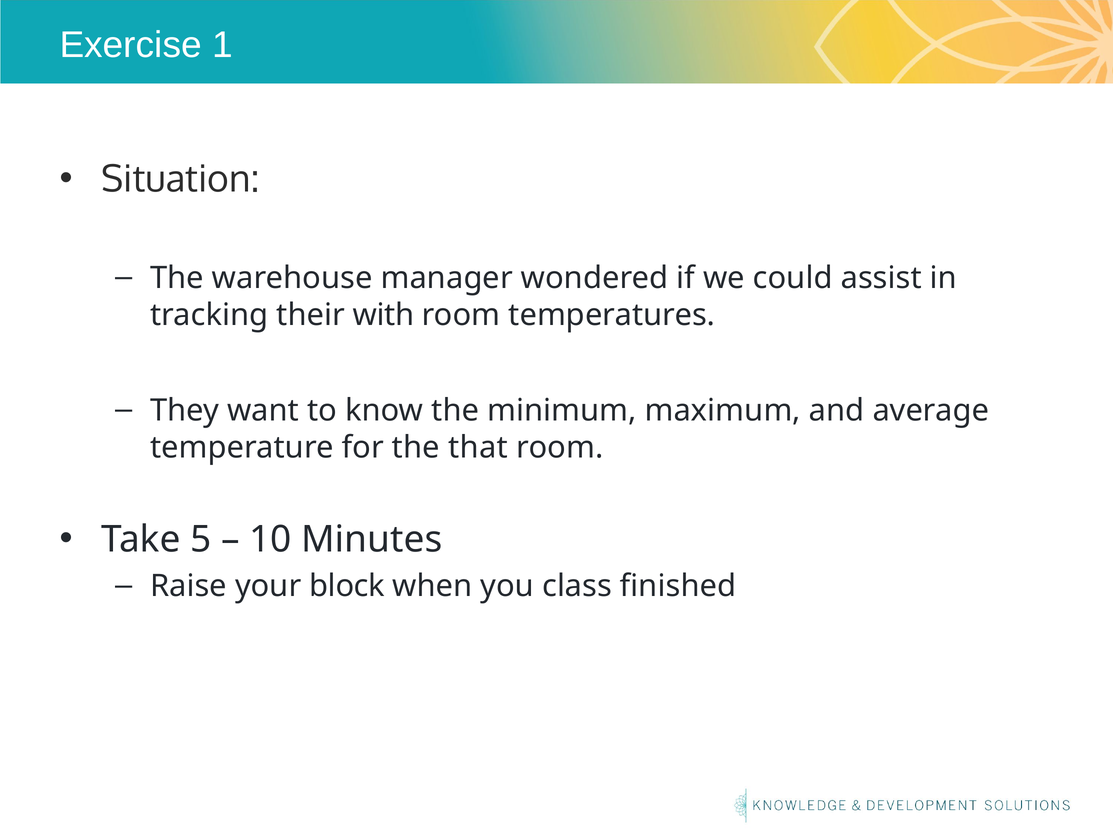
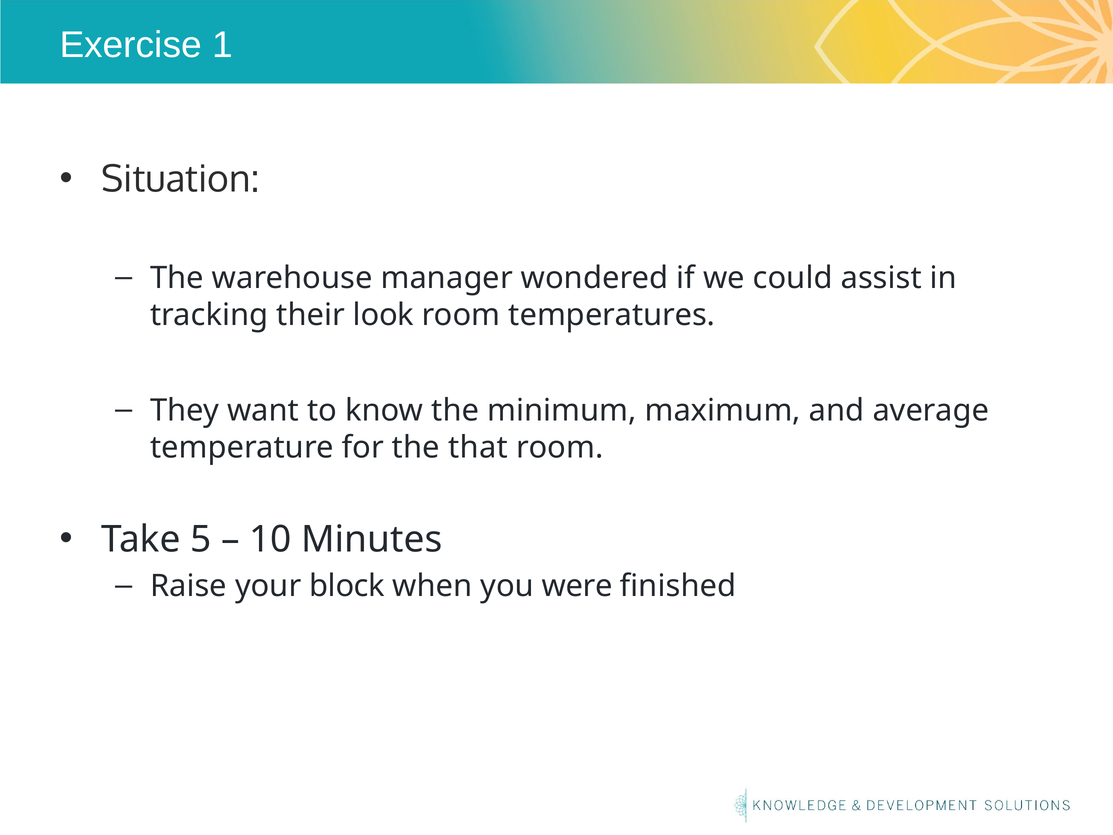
with: with -> look (383, 315)
class: class -> were (577, 586)
